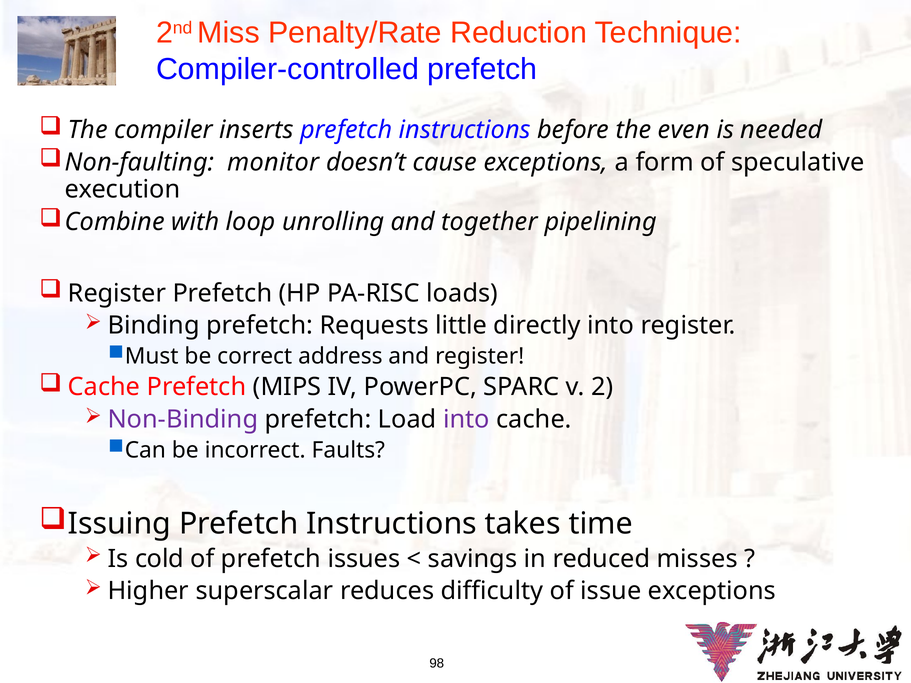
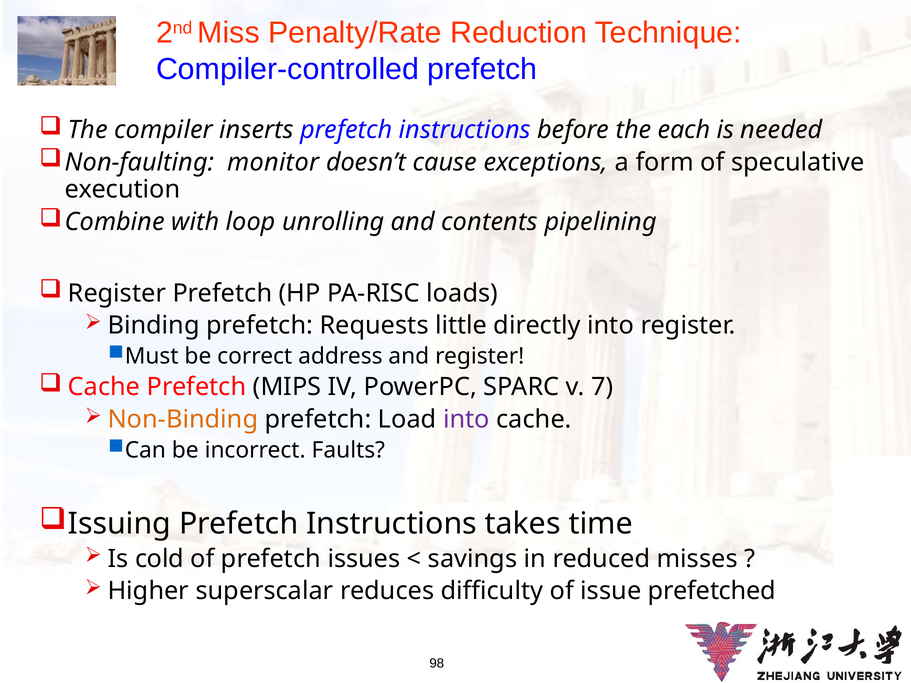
even: even -> each (684, 130)
together: together -> contents (490, 222)
2: 2 -> 7 (602, 387)
Non-Binding colour: purple -> orange (183, 420)
issue exceptions: exceptions -> prefetched (712, 591)
